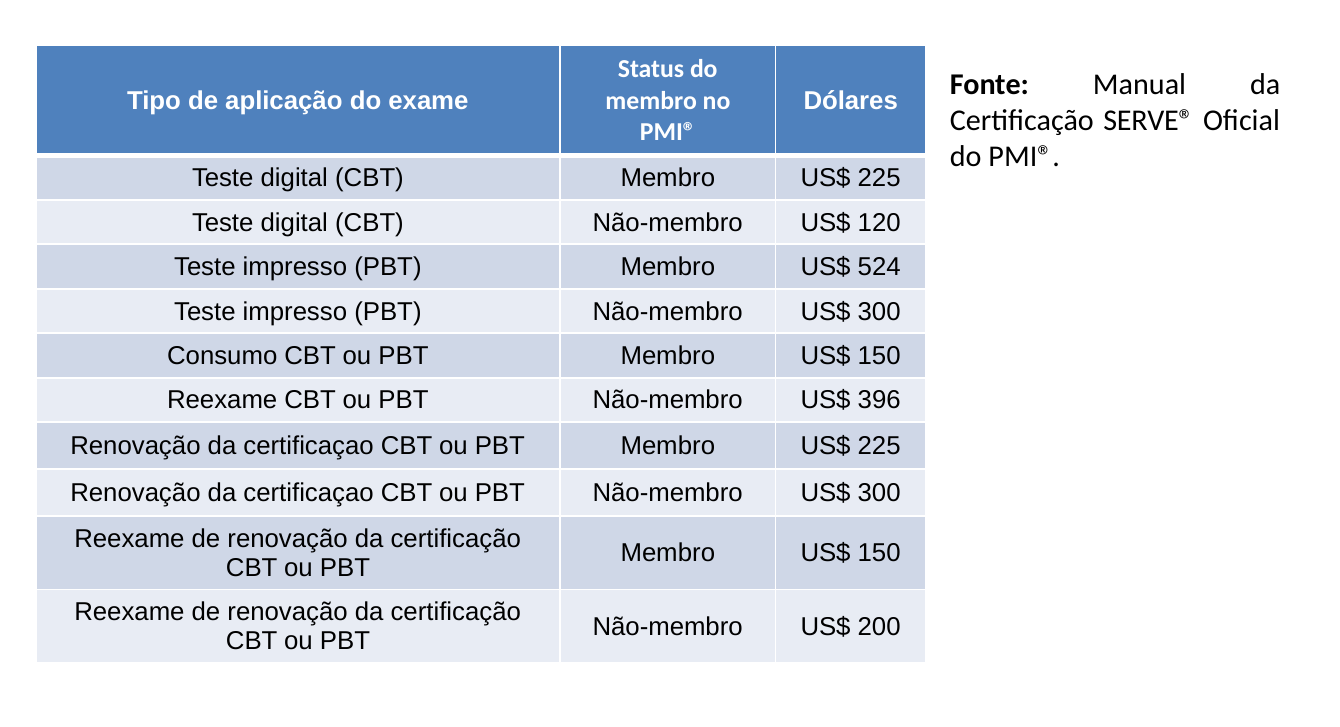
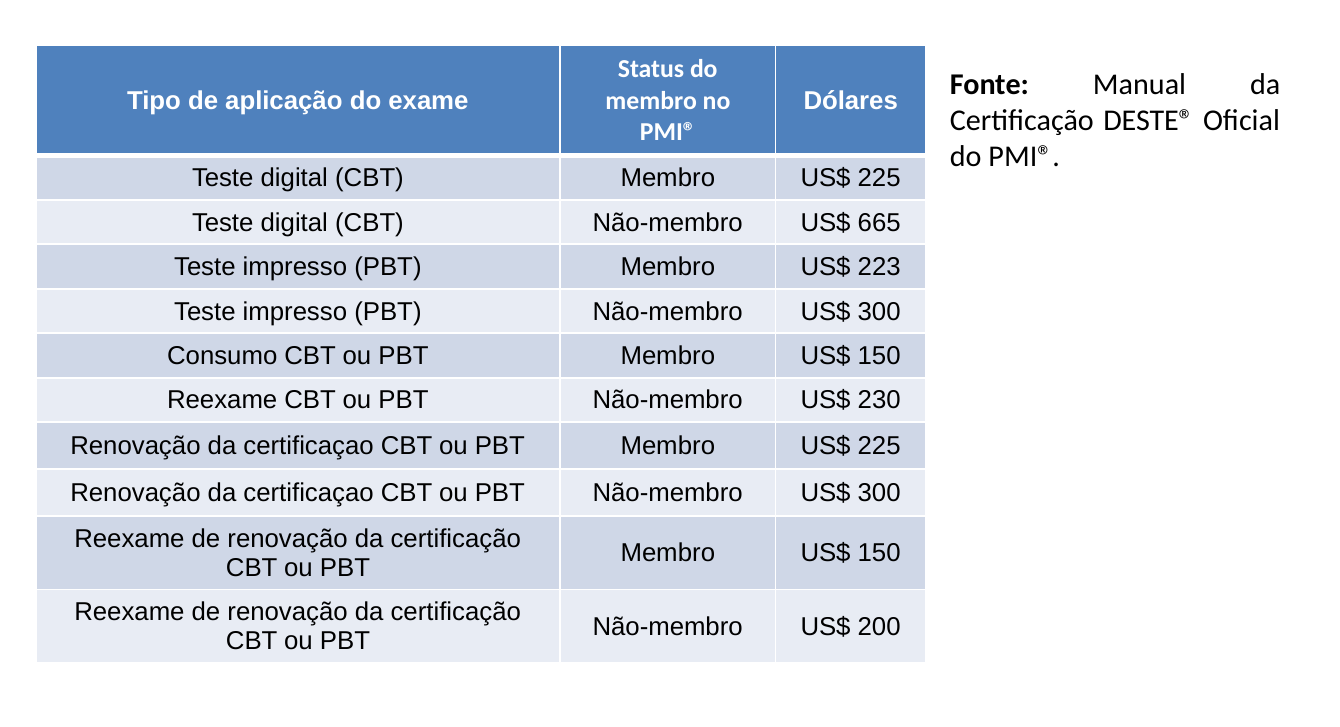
SERVE®: SERVE® -> DESTE® (1149, 121)
120: 120 -> 665 (879, 222)
524: 524 -> 223 (879, 267)
396: 396 -> 230 (879, 400)
